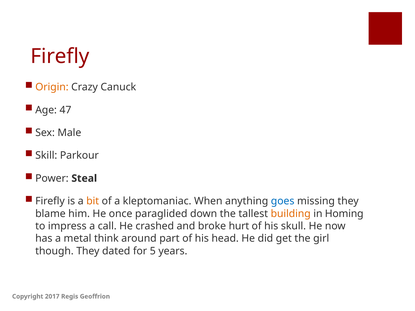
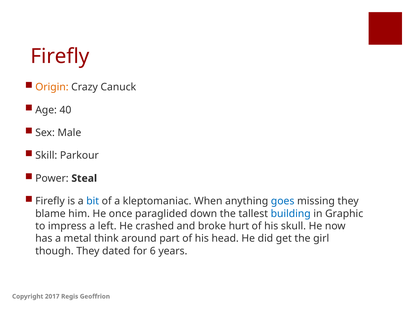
47: 47 -> 40 (65, 110)
bit colour: orange -> blue (93, 201)
building colour: orange -> blue (291, 214)
Homing: Homing -> Graphic (344, 214)
call: call -> left (107, 226)
5: 5 -> 6 (153, 251)
